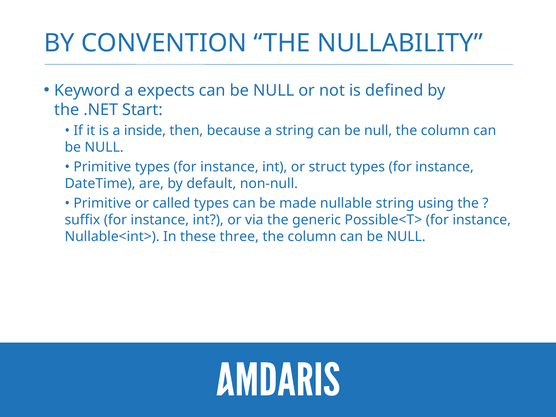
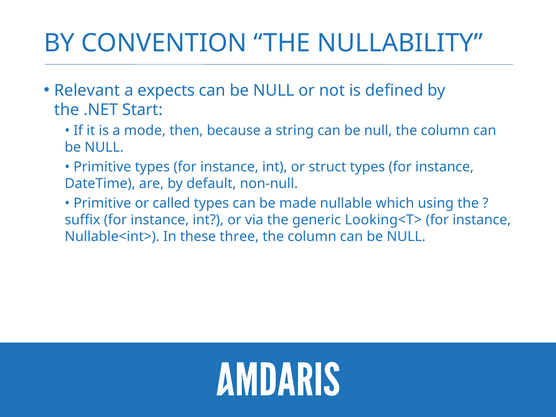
Keyword: Keyword -> Relevant (87, 90)
inside: inside -> mode (145, 131)
nullable string: string -> which (395, 203)
Possible<T>: Possible<T> -> Looking<T> (383, 220)
